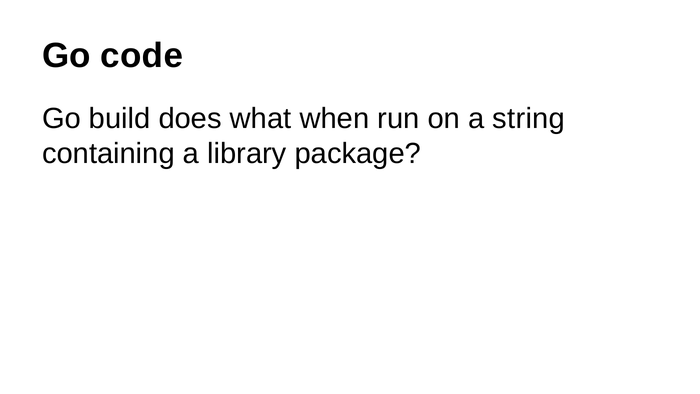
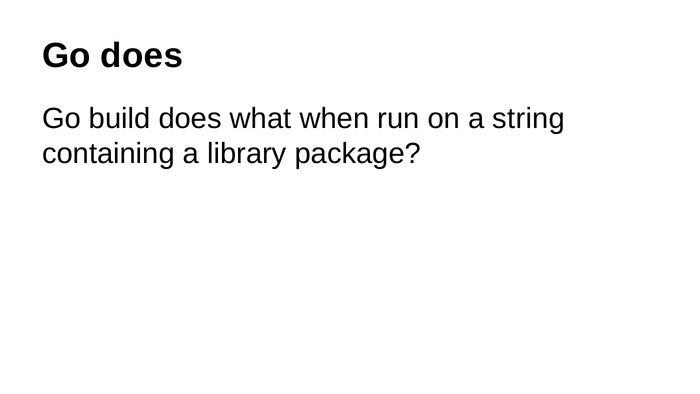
Go code: code -> does (142, 56)
